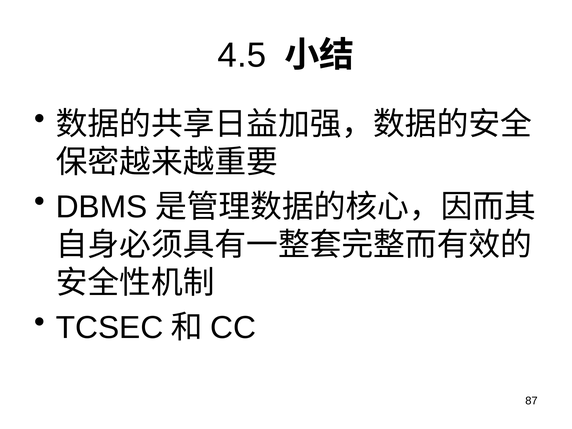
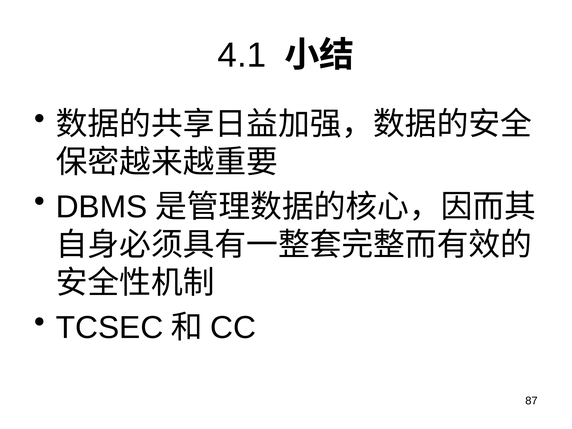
4.5: 4.5 -> 4.1 (242, 55)
